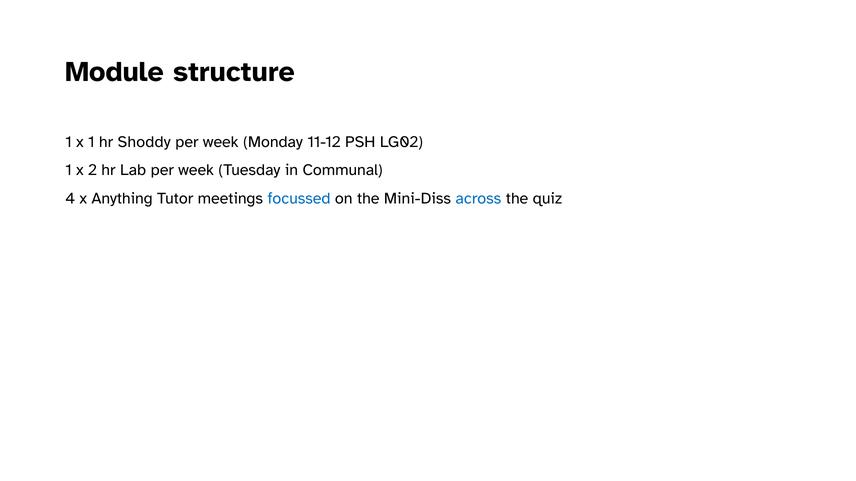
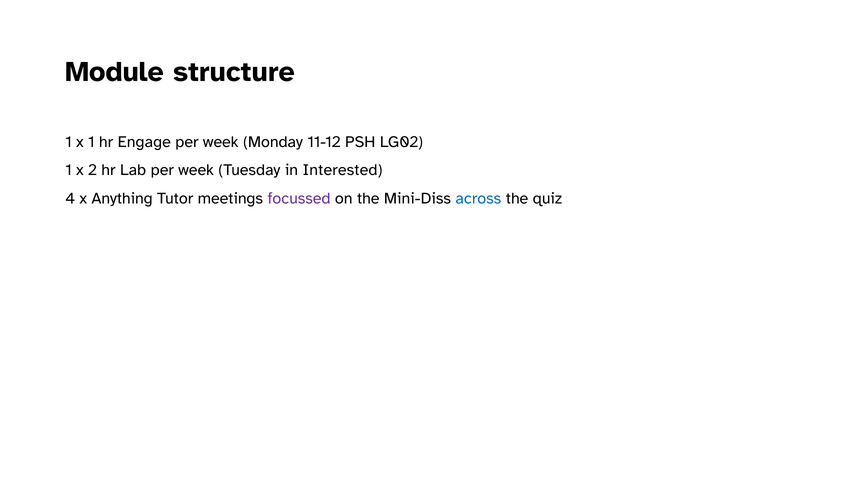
Shoddy: Shoddy -> Engage (144, 142)
Communal: Communal -> Interested (343, 170)
focussed colour: blue -> purple (299, 198)
